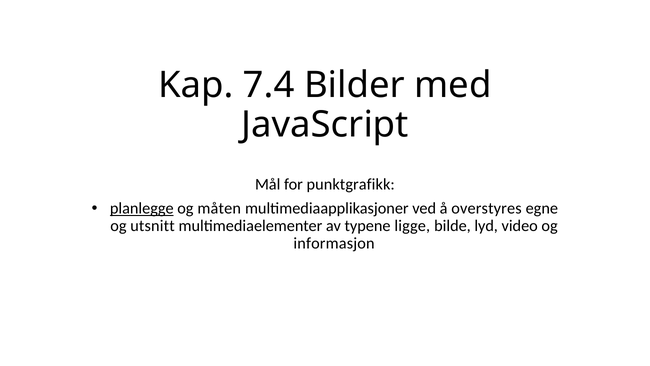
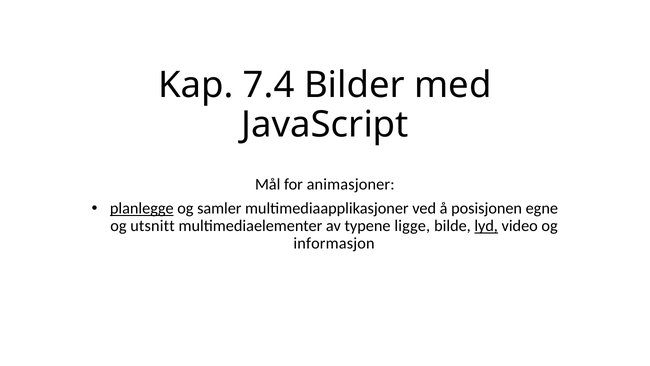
punktgrafikk: punktgrafikk -> animasjoner (351, 184)
måten: måten -> samler (219, 208)
overstyres: overstyres -> posisjonen (487, 208)
lyd underline: none -> present (486, 226)
